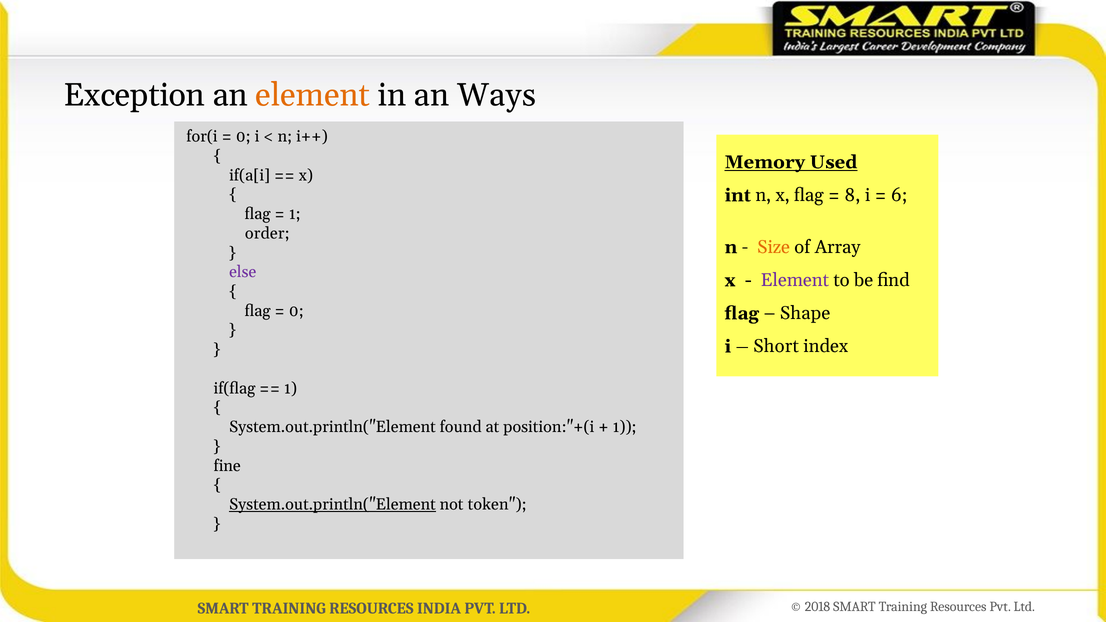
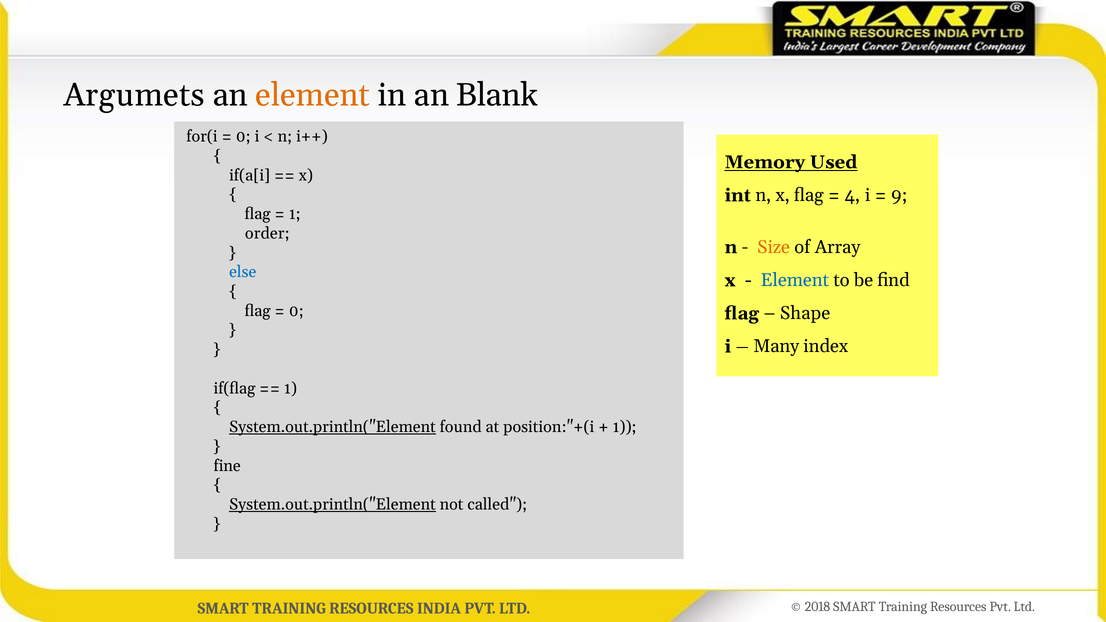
Exception: Exception -> Argumets (134, 95)
Ways: Ways -> Blank (497, 95)
8: 8 -> 4 (852, 195)
6: 6 -> 9 (899, 195)
else colour: purple -> blue (243, 272)
Element colour: purple -> blue (795, 280)
Short: Short -> Many (776, 346)
System.out.println("Element underline: none -> present (332, 427)
token: token -> called (497, 505)
